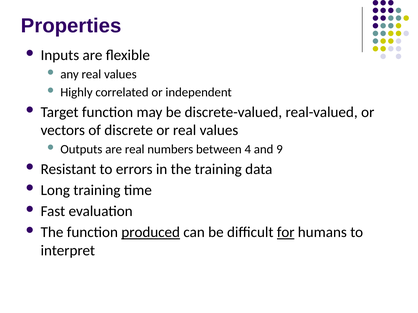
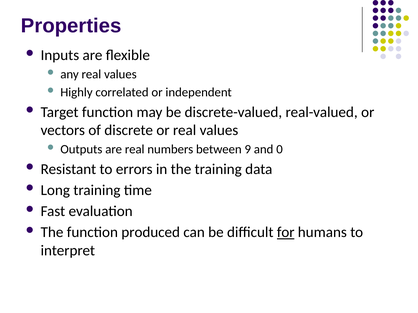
4: 4 -> 9 (248, 149)
9: 9 -> 0 (279, 149)
produced underline: present -> none (151, 233)
